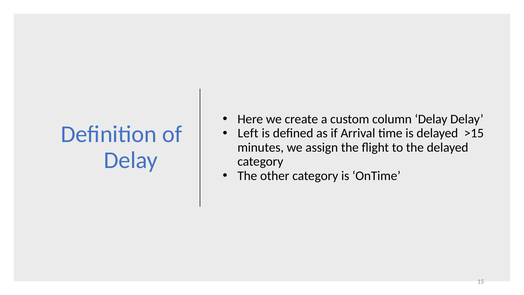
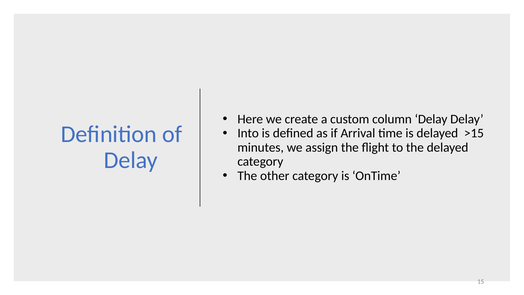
Left: Left -> Into (248, 133)
